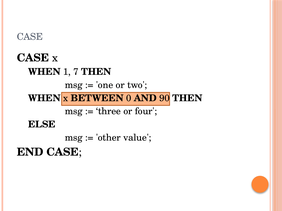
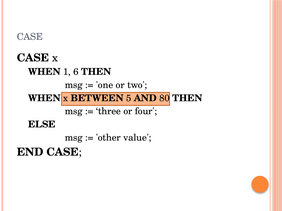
7: 7 -> 6 (76, 72)
0: 0 -> 5 (129, 98)
90: 90 -> 80 (164, 98)
